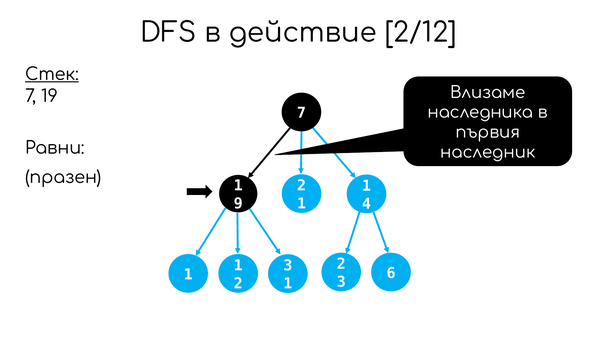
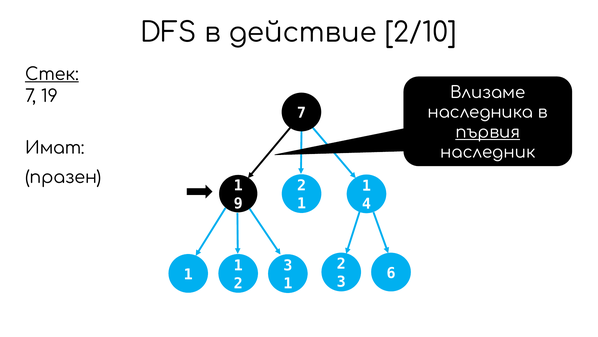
2/12: 2/12 -> 2/10 (421, 33)
първия underline: none -> present (488, 132)
Равни: Равни -> Имат (55, 148)
